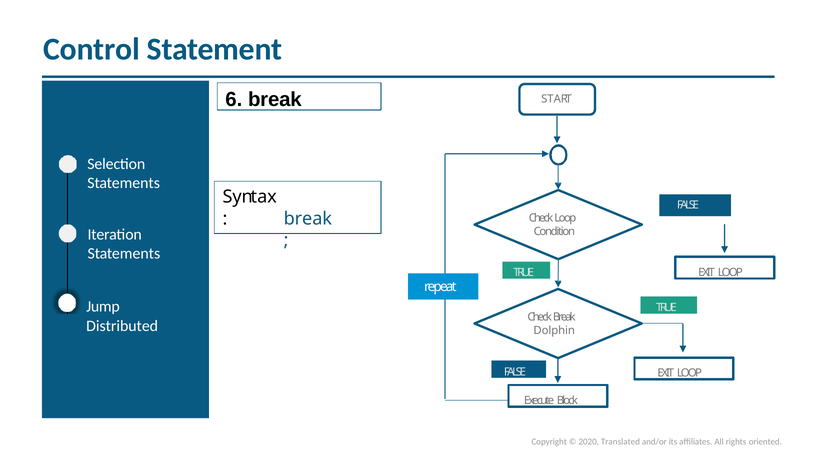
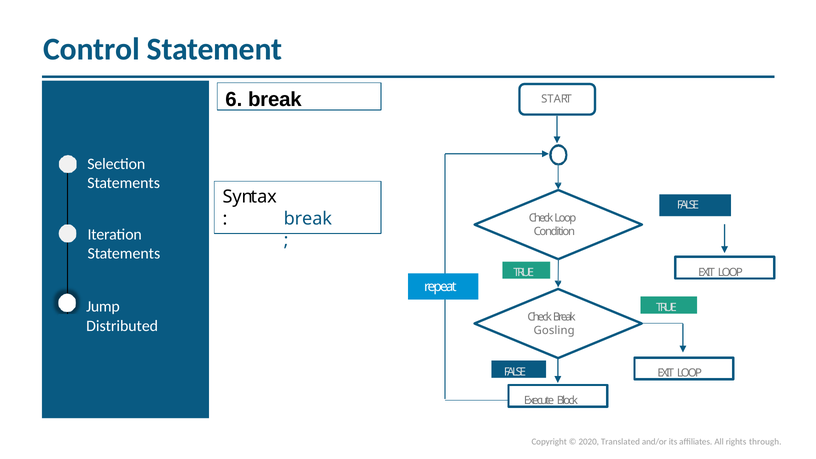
Dolphin: Dolphin -> Gosling (554, 330)
oriented: oriented -> through (765, 442)
